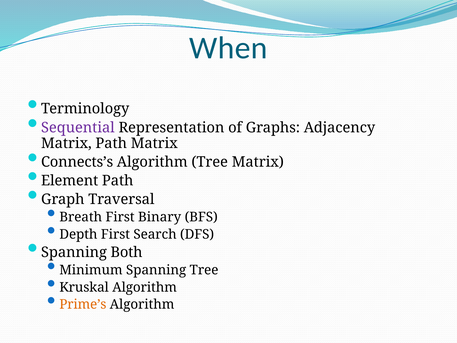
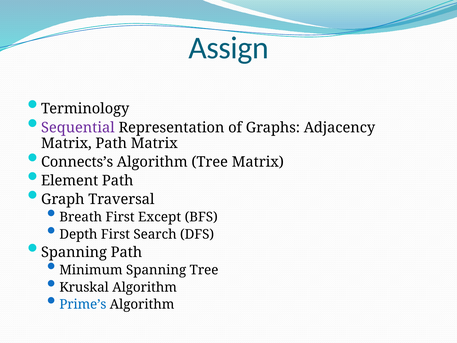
When: When -> Assign (229, 48)
Binary: Binary -> Except (160, 217)
Spanning Both: Both -> Path (126, 252)
Prime’s colour: orange -> blue (83, 304)
